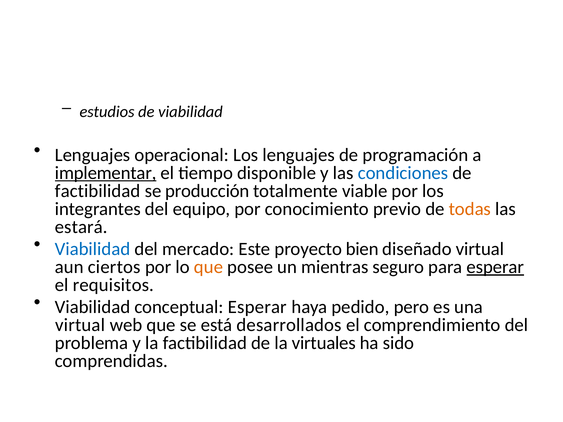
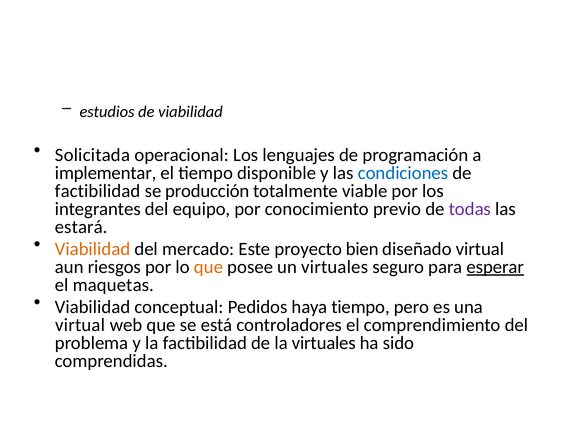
Lenguajes: Lenguajes -> Solicitada (92, 155)
implementar underline: present -> none (106, 173)
todas colour: orange -> purple (470, 209)
Viabilidad colour: blue -> orange (93, 249)
ciertos: ciertos -> riesgos (114, 267)
un mientras: mientras -> virtuales (335, 267)
requisitos: requisitos -> maquetas (113, 285)
conceptual Esperar: Esperar -> Pedidos (258, 307)
haya pedido: pedido -> tiempo (361, 307)
desarrollados: desarrollados -> controladores (289, 325)
